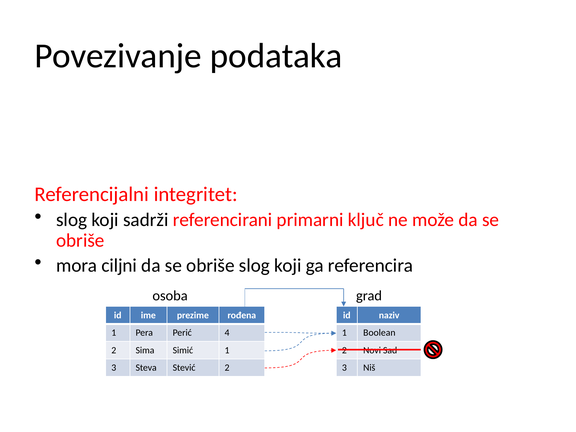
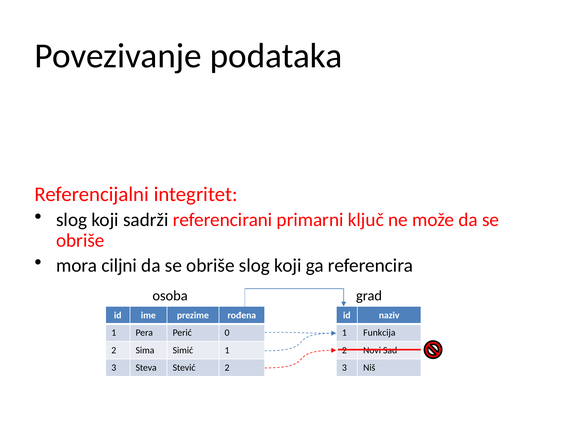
4: 4 -> 0 (227, 333)
Boolean: Boolean -> Funkcija (379, 333)
